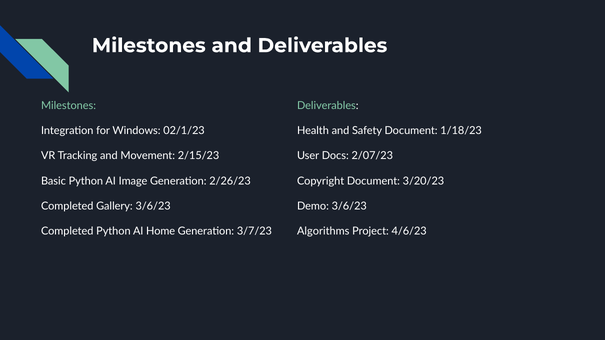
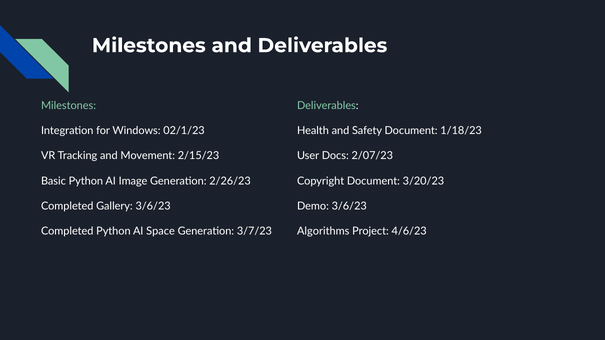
Home: Home -> Space (161, 231)
